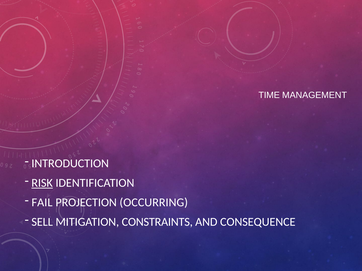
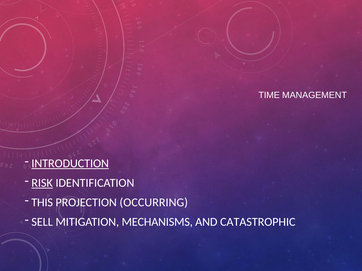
INTRODUCTION underline: none -> present (70, 164)
FAIL: FAIL -> THIS (42, 203)
CONSTRAINTS: CONSTRAINTS -> MECHANISMS (157, 222)
CONSEQUENCE: CONSEQUENCE -> CATASTROPHIC (258, 222)
